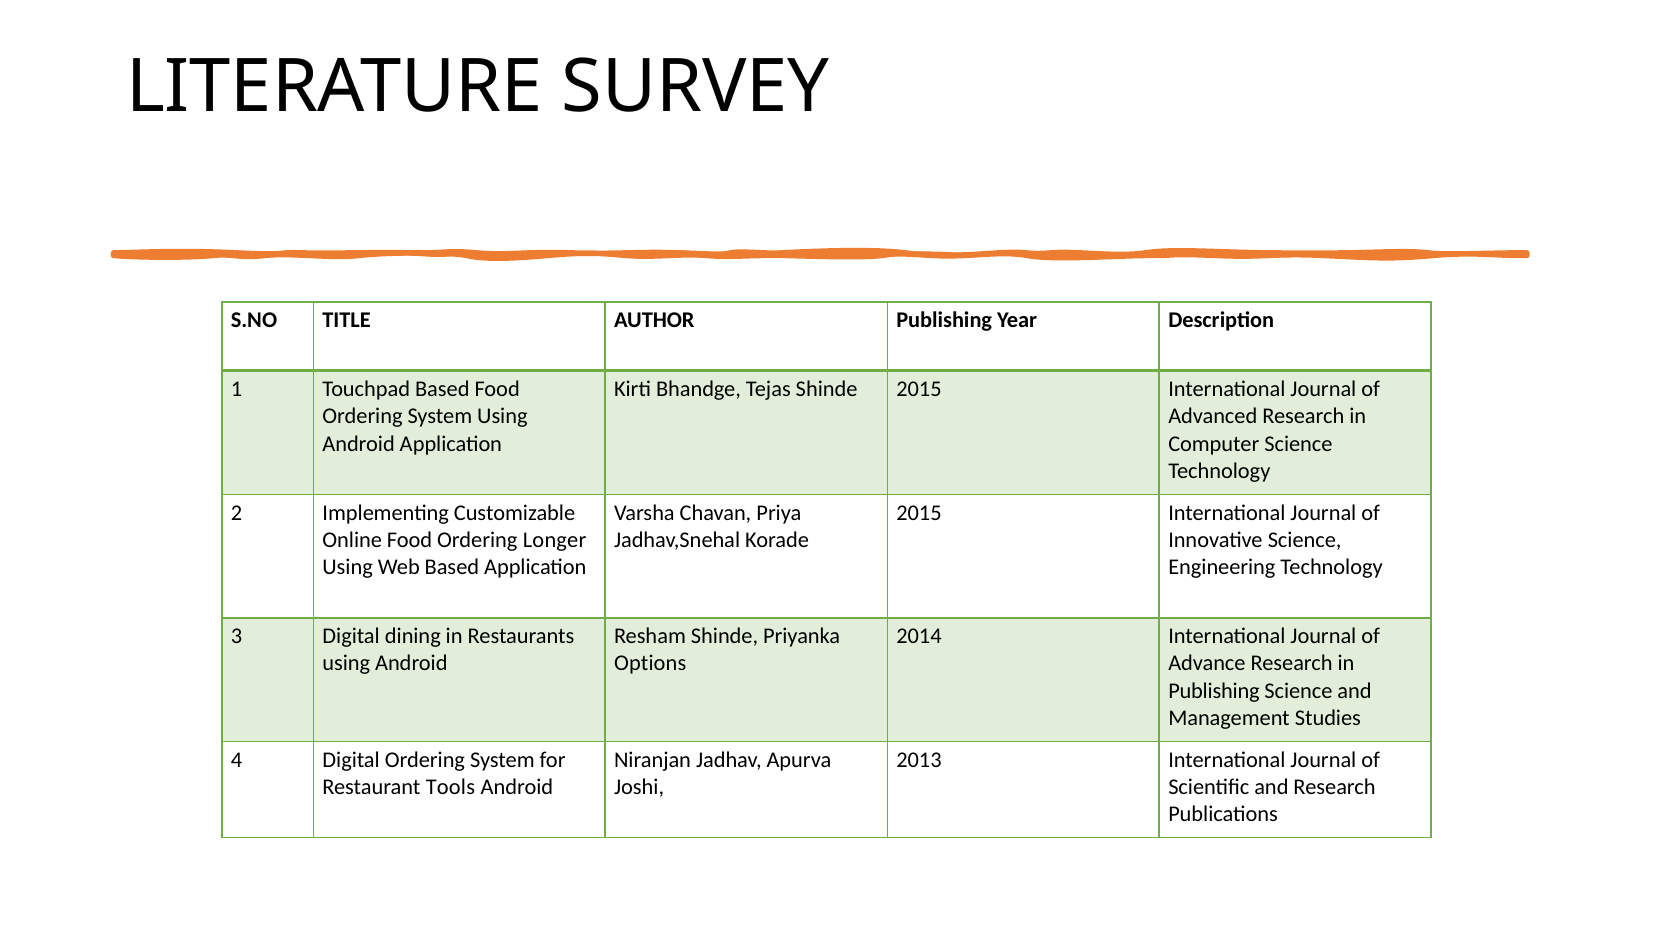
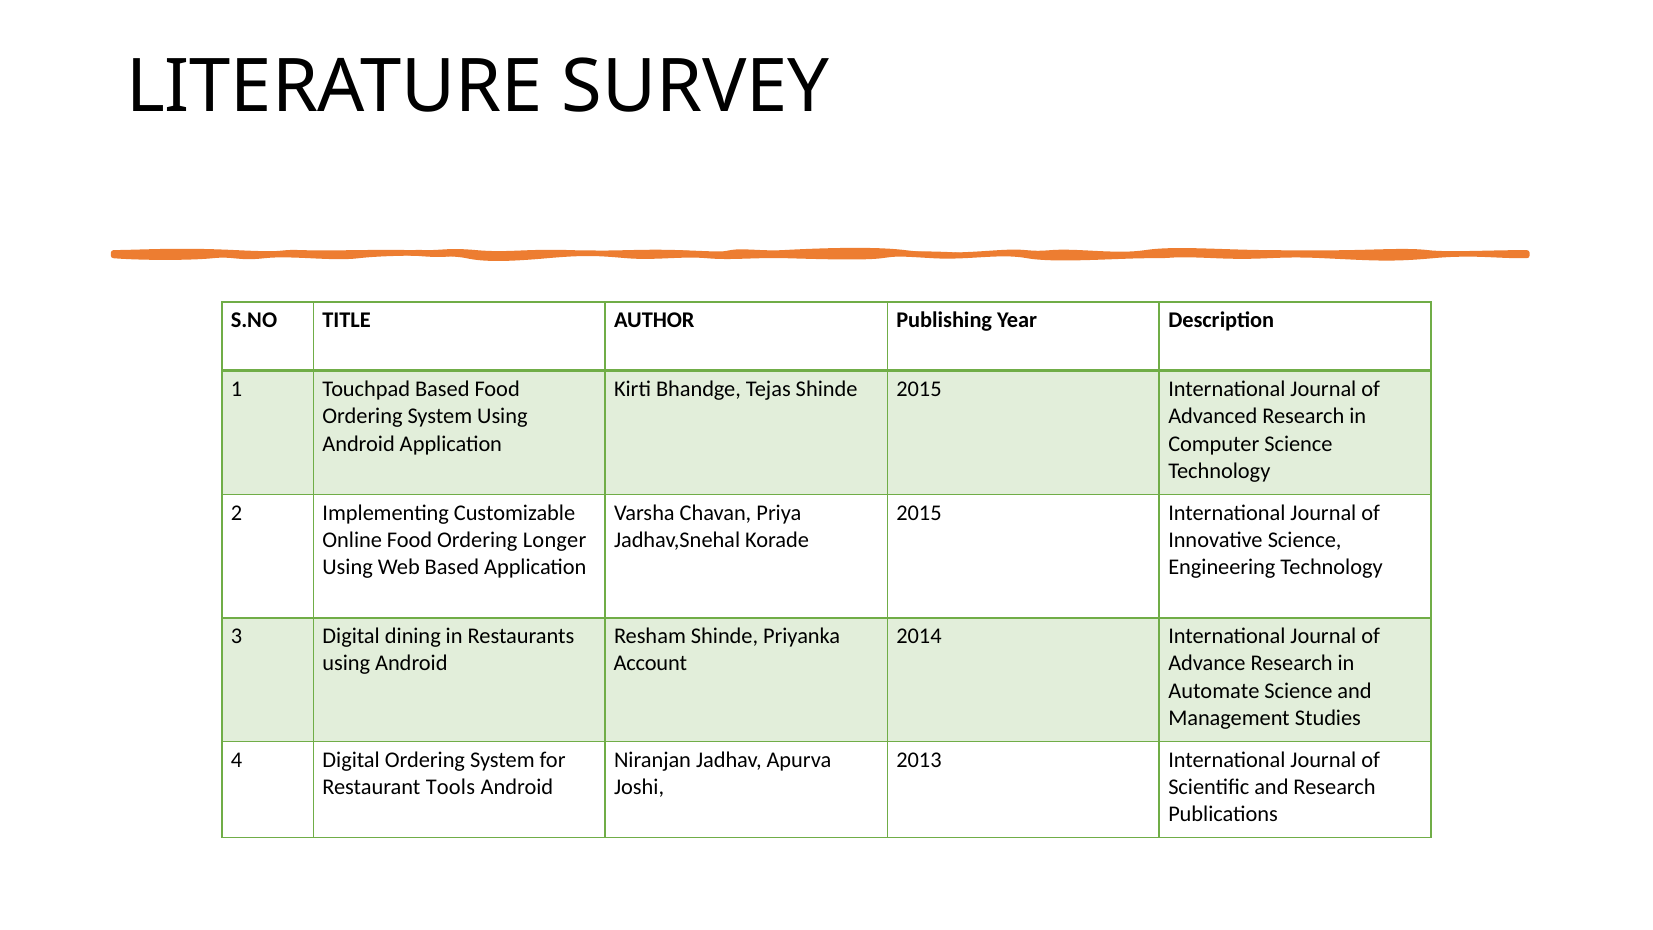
Options: Options -> Account (650, 663)
Publishing: Publishing -> Automate (1214, 691)
